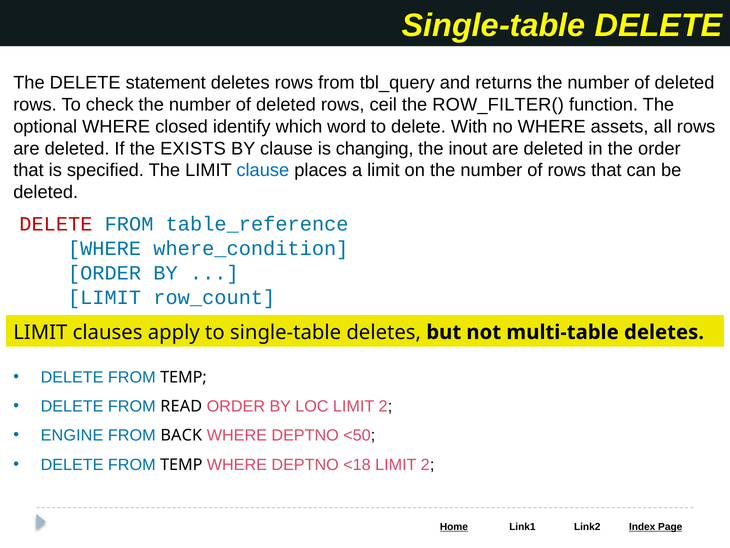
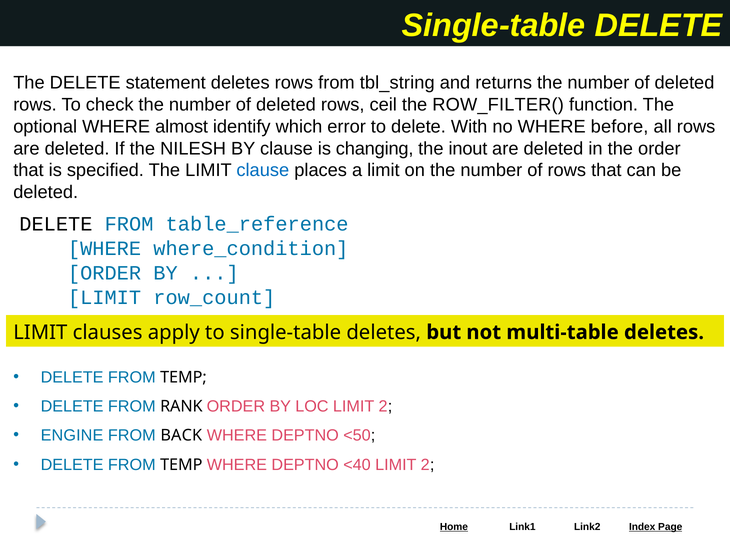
tbl_query: tbl_query -> tbl_string (397, 83)
closed: closed -> almost (182, 126)
word: word -> error (347, 126)
assets: assets -> before (620, 126)
EXISTS: EXISTS -> NILESH (193, 148)
DELETE colour: red -> black (56, 224)
READ: READ -> RANK (181, 406)
<18: <18 -> <40 (357, 464)
